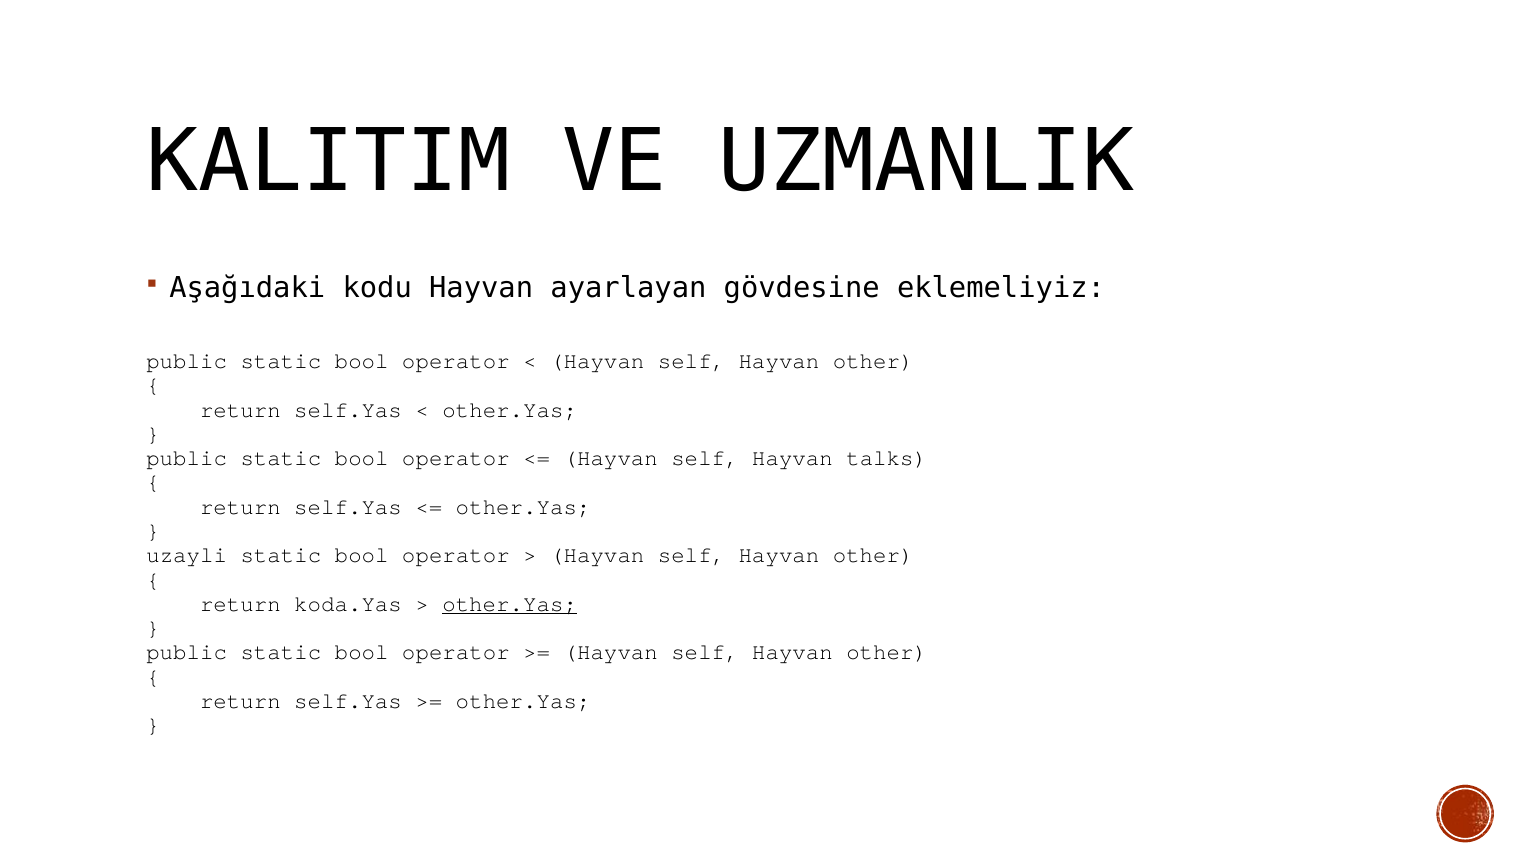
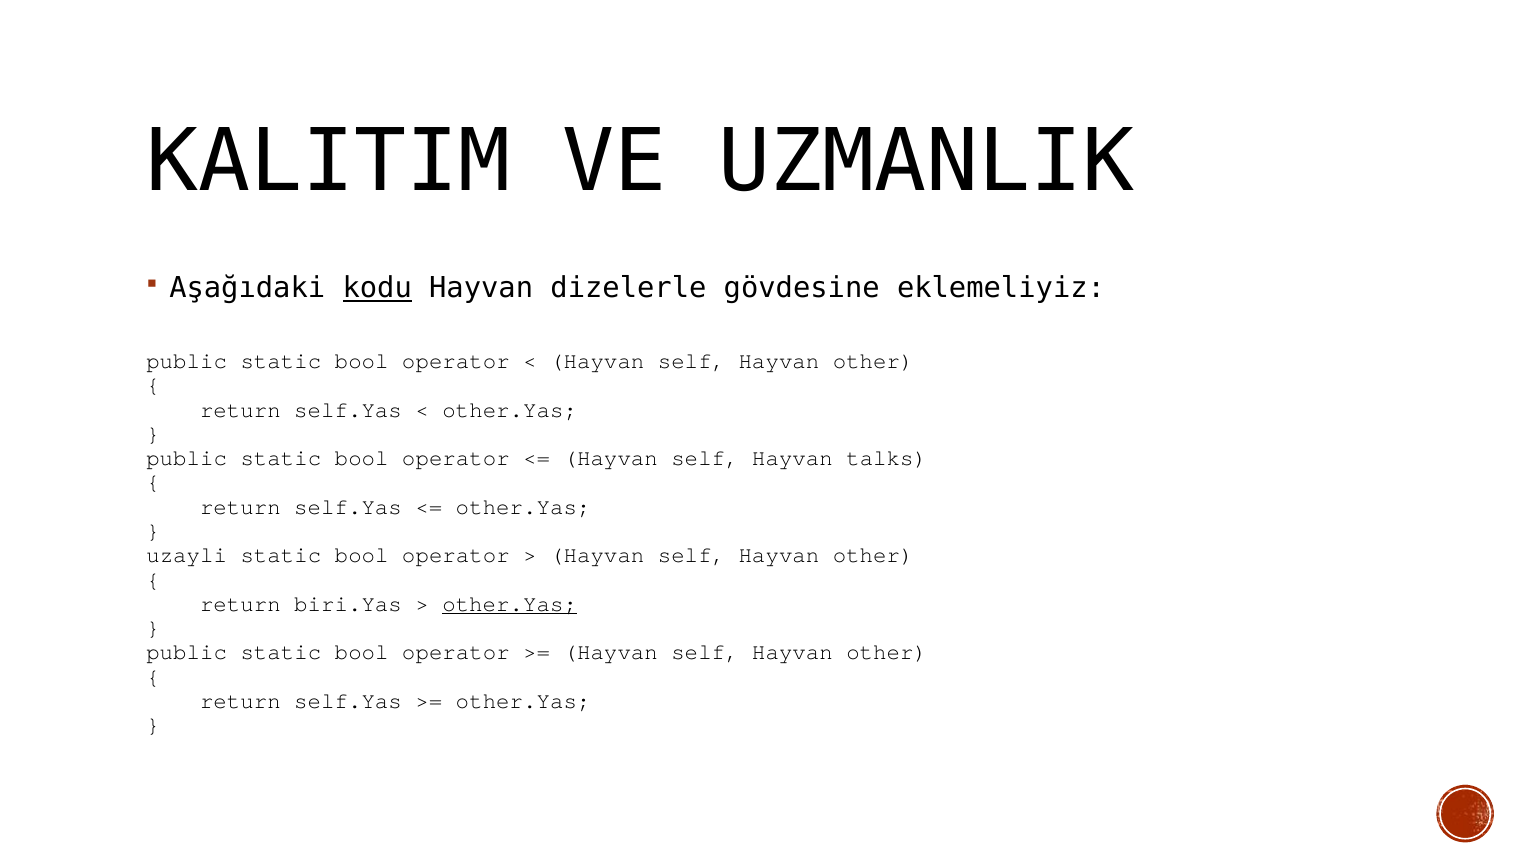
kodu underline: none -> present (377, 288)
ayarlayan: ayarlayan -> dizelerle (628, 288)
koda.Yas: koda.Yas -> biri.Yas (348, 604)
